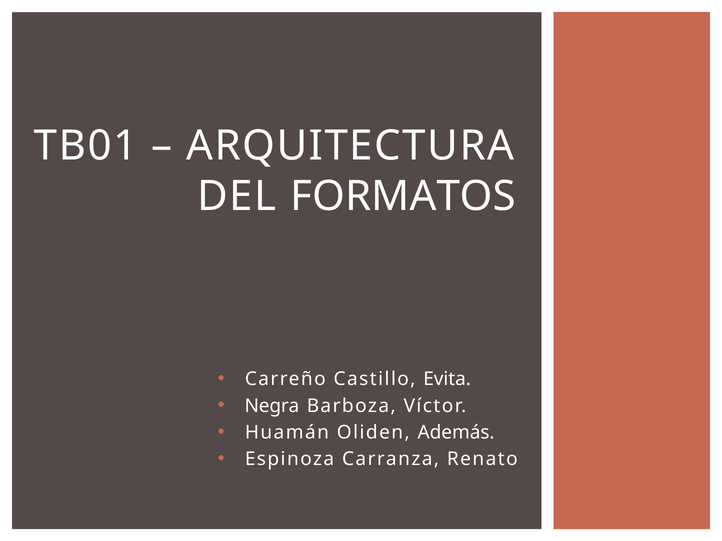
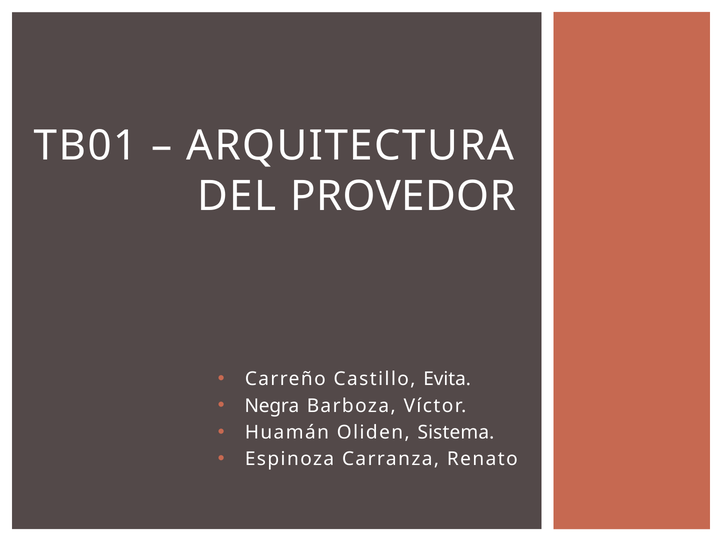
FORMATOS: FORMATOS -> PROVEDOR (403, 197)
Además: Además -> Sistema (456, 433)
